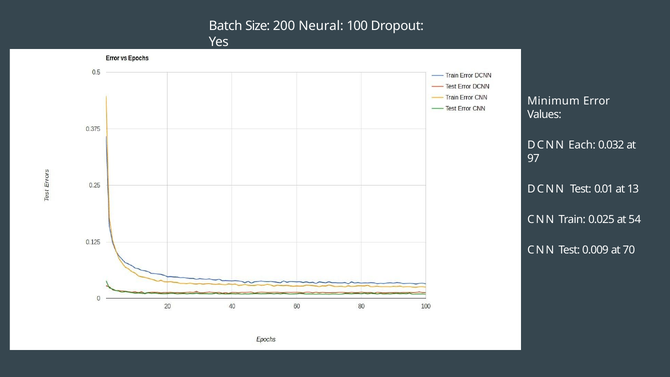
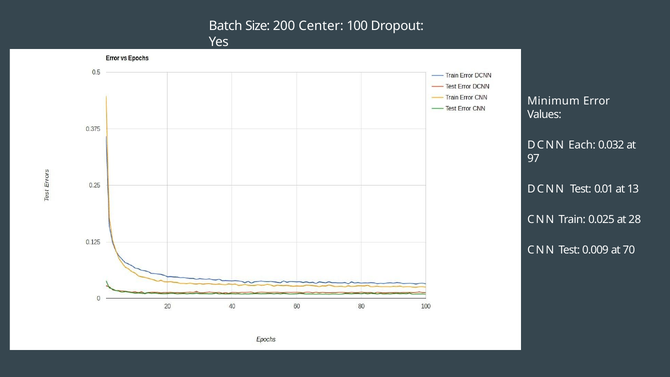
Neural: Neural -> Center (321, 26)
54: 54 -> 28 (635, 220)
